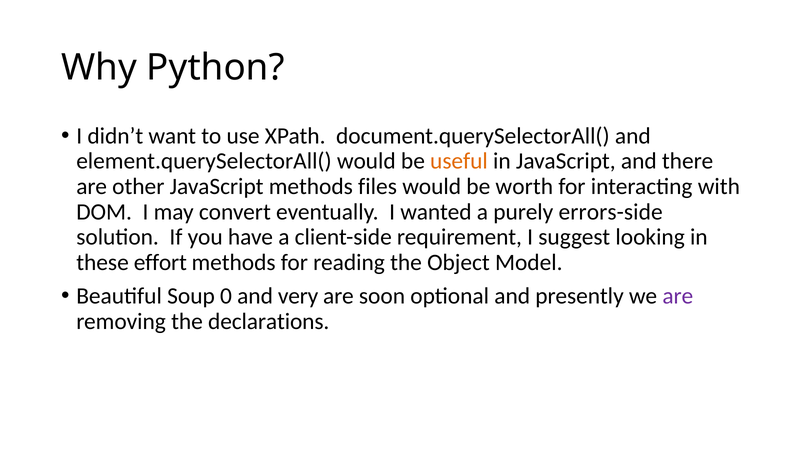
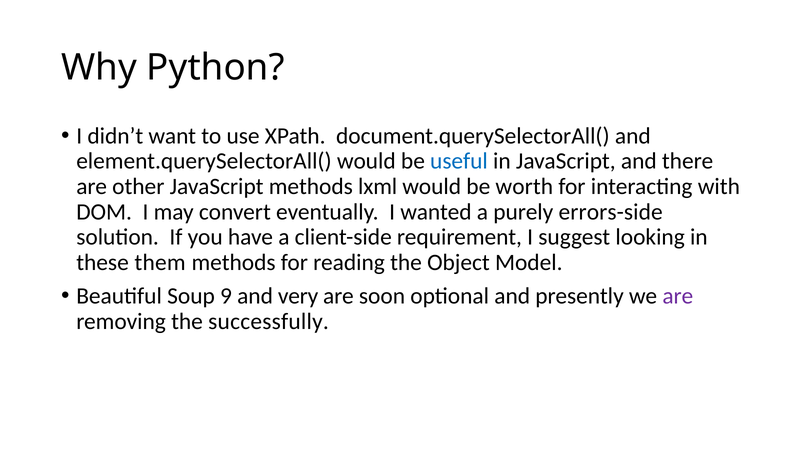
useful colour: orange -> blue (459, 161)
files: files -> lxml (378, 186)
effort: effort -> them (160, 262)
0: 0 -> 9 (226, 296)
declarations: declarations -> successfully (269, 321)
